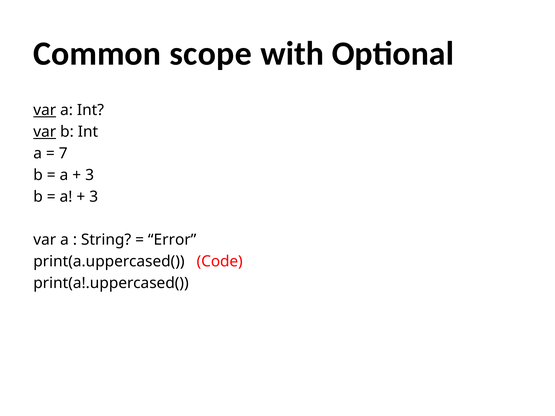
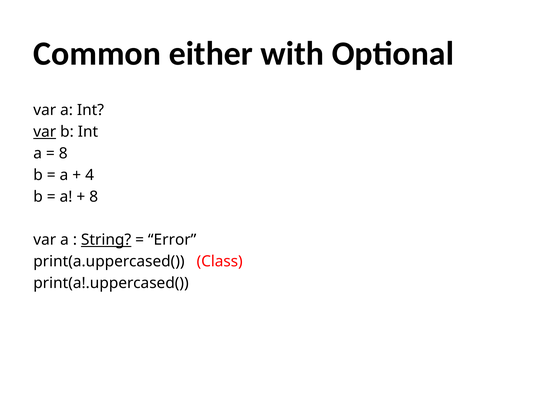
scope: scope -> either (211, 54)
var underline: present -> none (45, 110)
7: 7 -> 8 (63, 153)
3: 3 -> 4 (90, 175)
3: 3 -> 8 (94, 197)
String underline: none -> present (106, 240)
Code: Code -> Class (220, 262)
